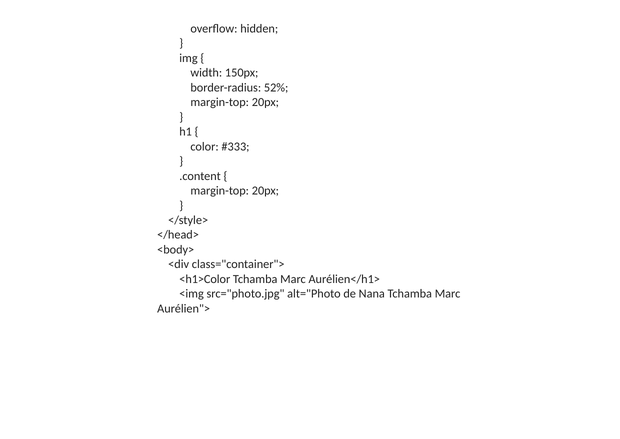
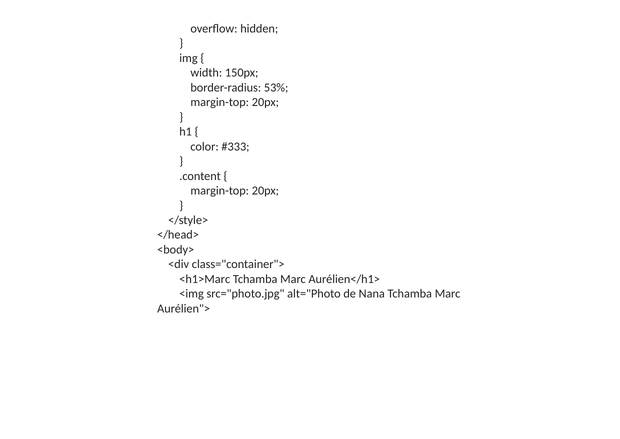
52%: 52% -> 53% (276, 88)
<h1>Color: <h1>Color -> <h1>Marc (205, 279)
